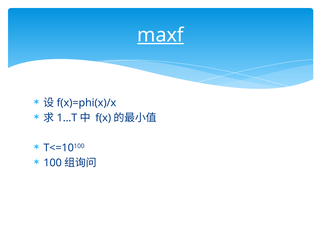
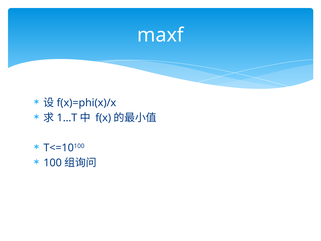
maxf underline: present -> none (160, 35)
